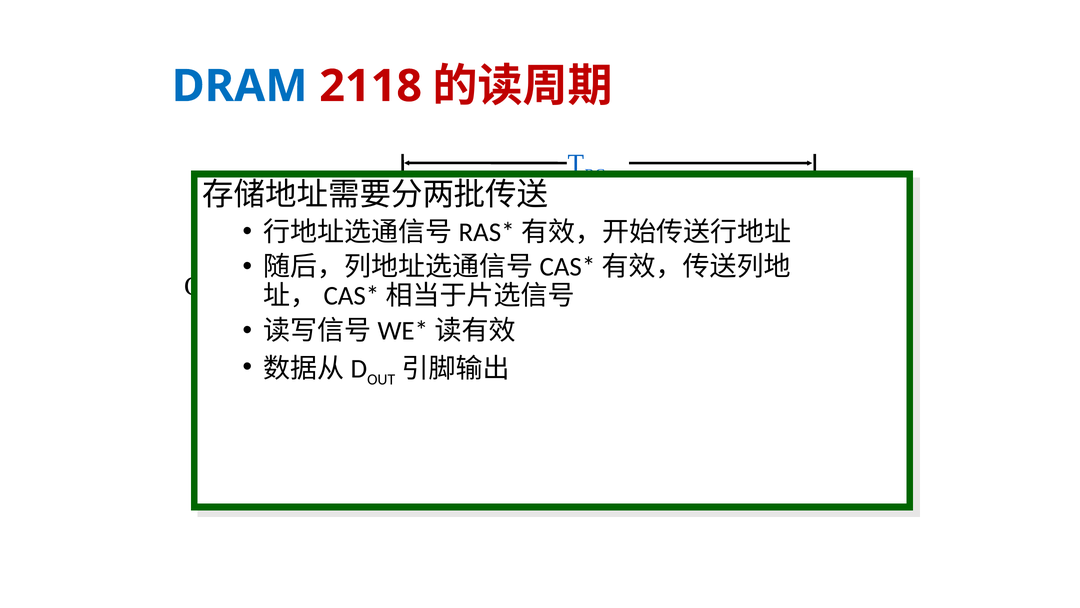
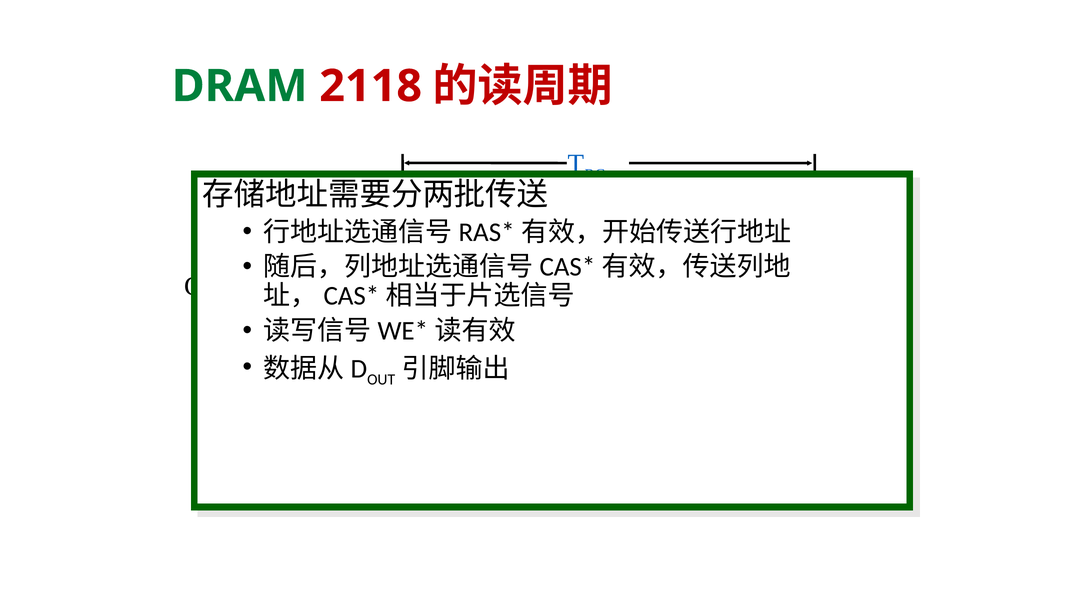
DRAM colour: blue -> green (240, 86)
